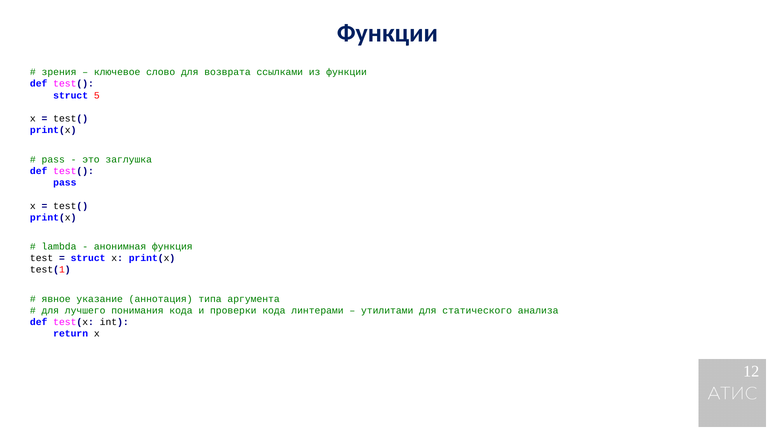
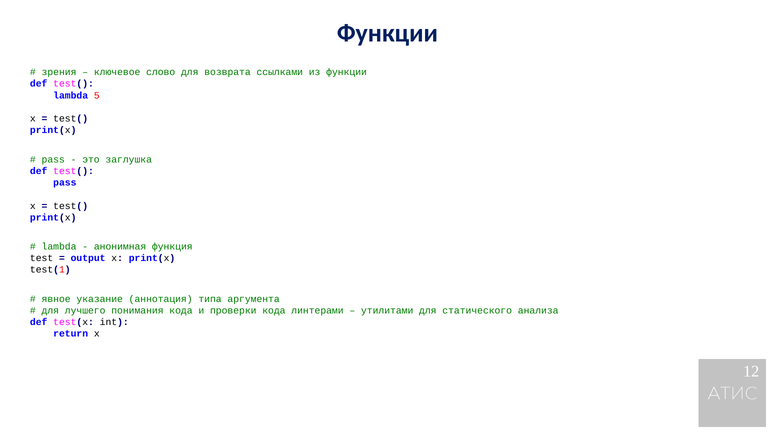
struct: struct -> lambda (71, 95)
struct: struct -> output (88, 258)
